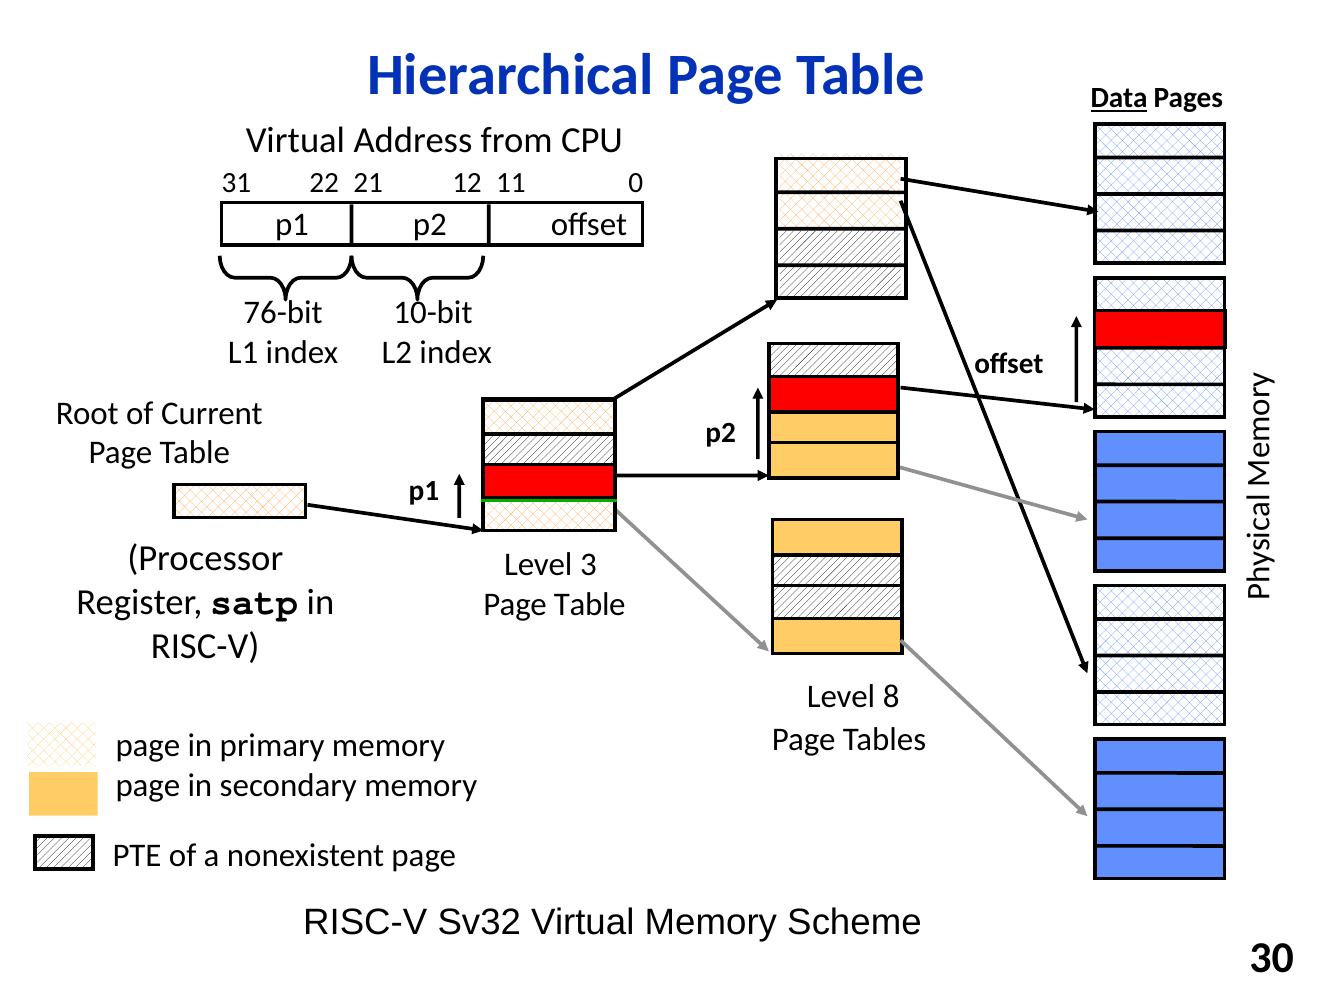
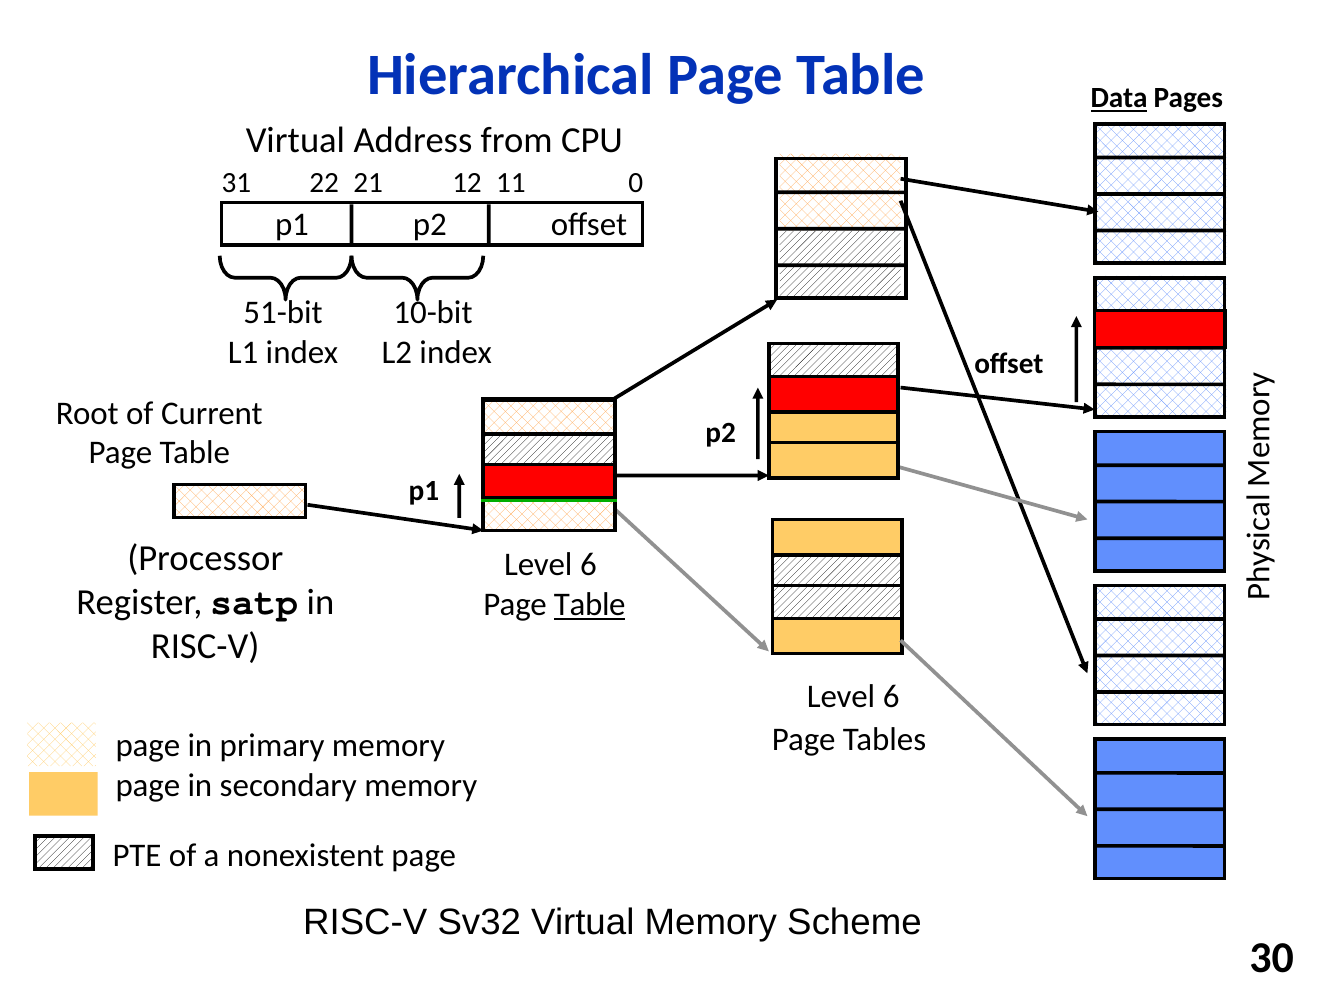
76-bit: 76-bit -> 51-bit (283, 313)
3: 3 -> 6 (588, 565)
Table underline: none -> present (590, 604)
8: 8 -> 6 (891, 696)
